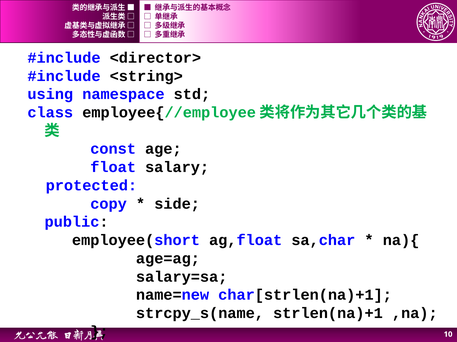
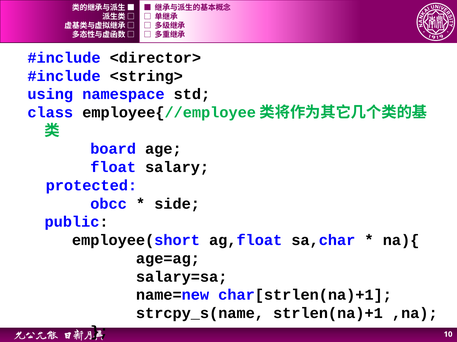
const: const -> board (113, 149)
copy: copy -> obcc (109, 204)
